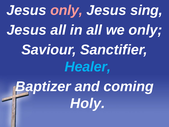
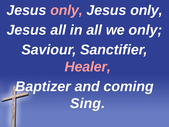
sing: sing -> only (146, 10)
Healer colour: light blue -> pink (88, 67)
Holy: Holy -> Sing (88, 103)
